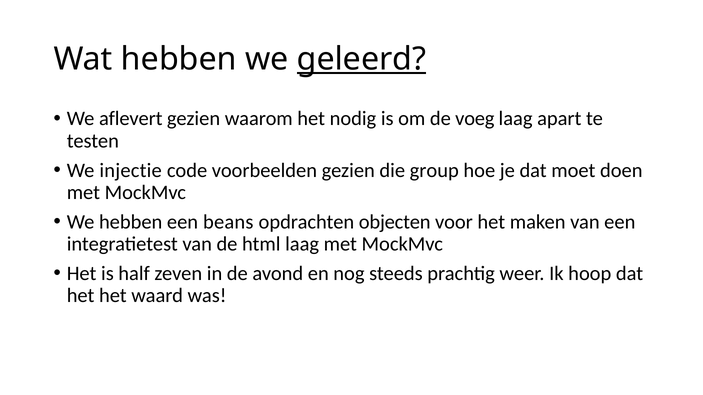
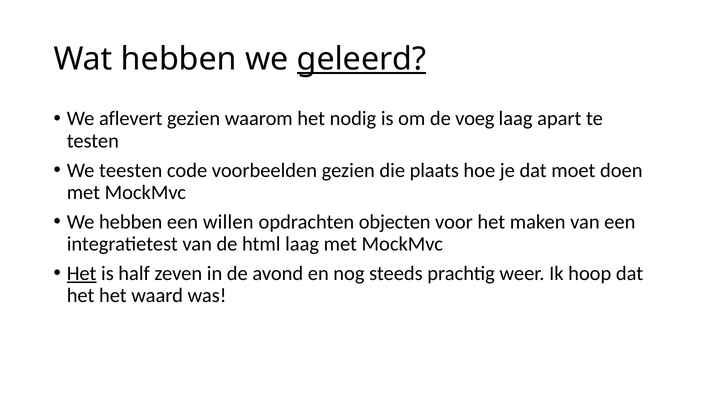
injectie: injectie -> teesten (131, 170)
group: group -> plaats (434, 170)
beans: beans -> willen (228, 222)
Het underline: none -> present (82, 274)
